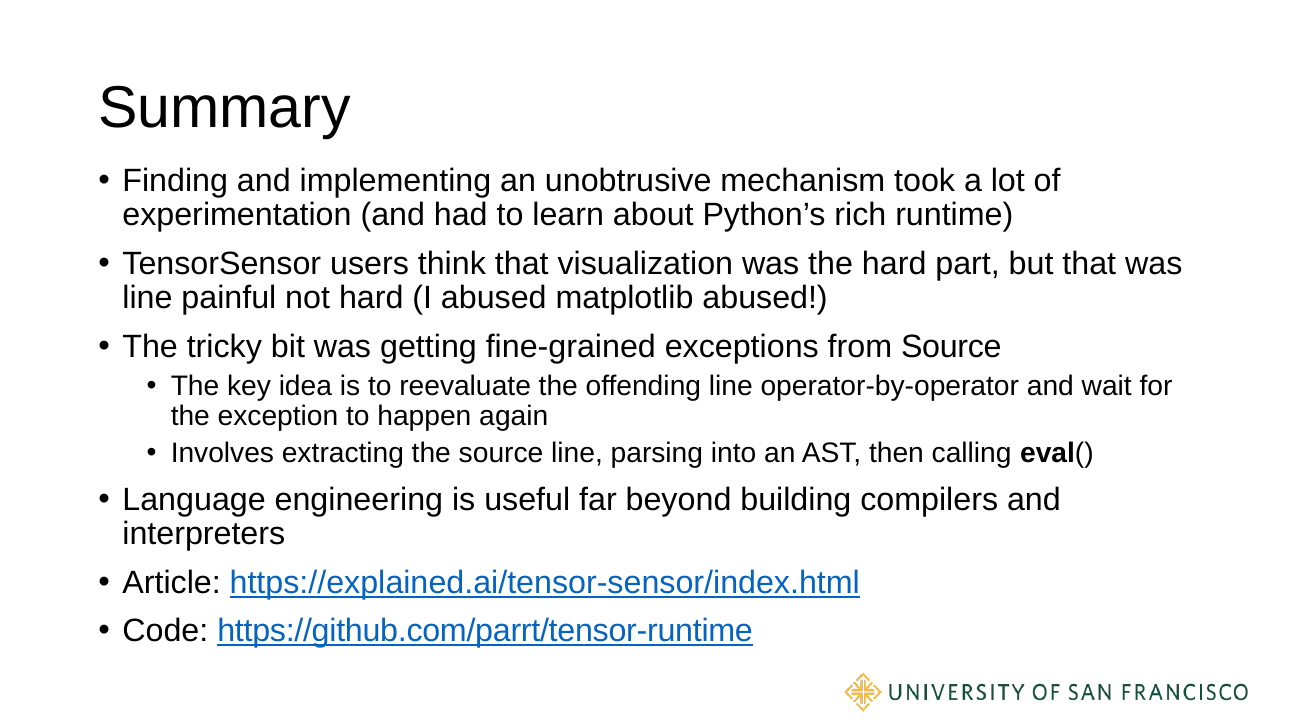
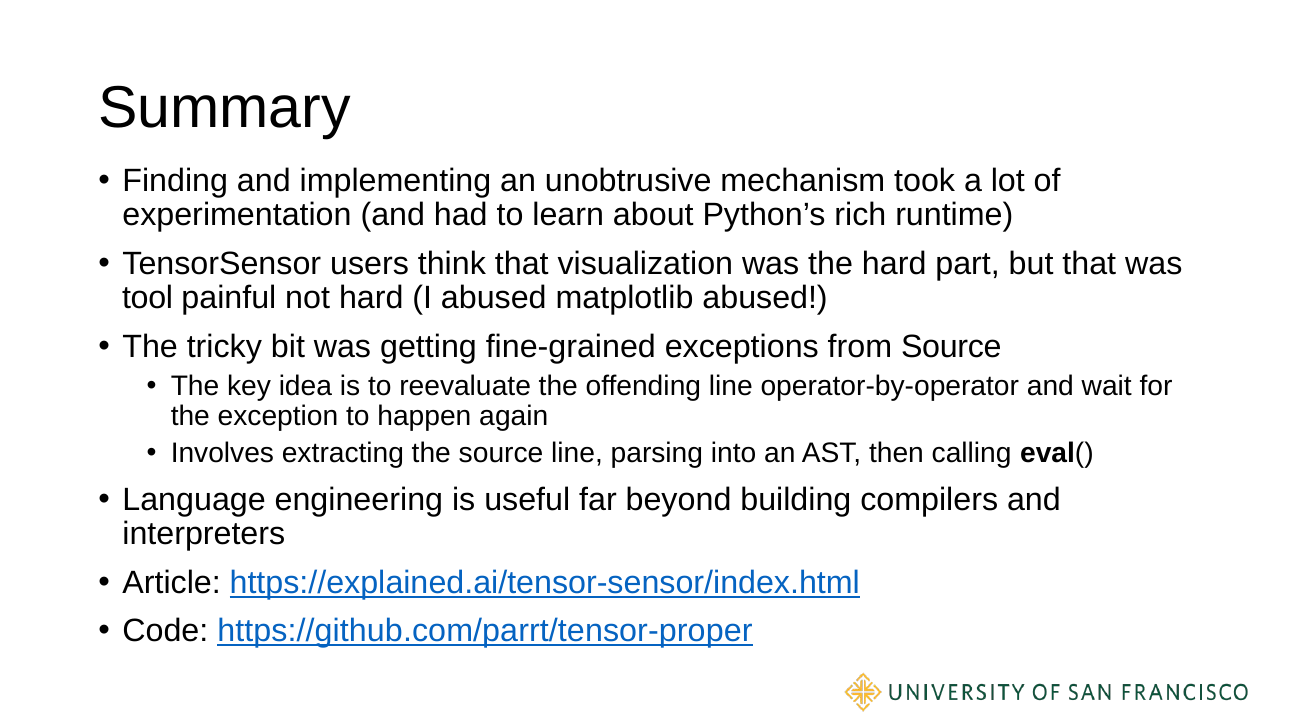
line: line -> tool (148, 298)
https://github.com/parrt/tensor-runtime: https://github.com/parrt/tensor-runtime -> https://github.com/parrt/tensor-proper (485, 631)
